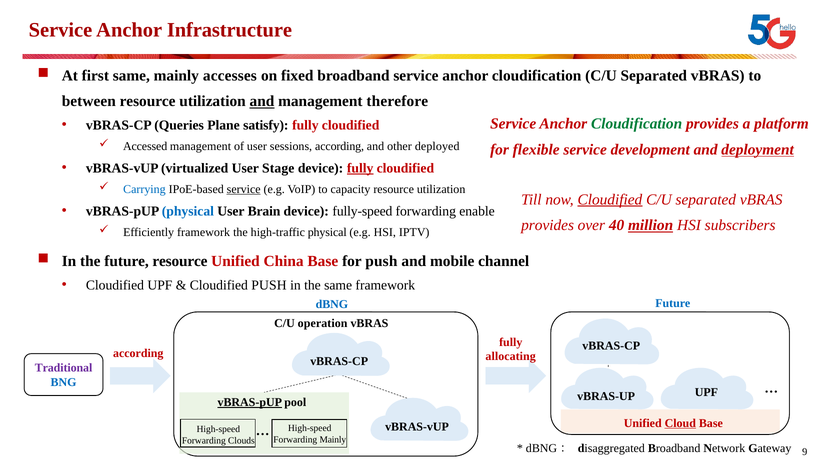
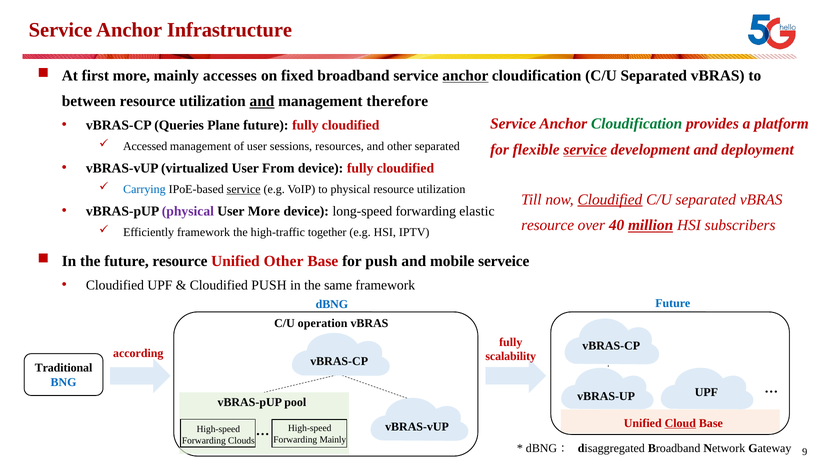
first same: same -> more (131, 76)
anchor underline: none -> present (465, 76)
Plane satisfy: satisfy -> future (266, 125)
sessions according: according -> resources (339, 146)
other deployed: deployed -> separated (437, 146)
service underline: none -> present (585, 150)
deployment underline: present -> none (758, 150)
Stage: Stage -> From (278, 168)
fully underline: present -> none (360, 168)
to capacity: capacity -> physical (350, 189)
physical colour: blue -> purple (188, 211)
User Brain: Brain -> More (264, 211)
fully-speed: fully-speed -> long-speed (362, 211)
enable: enable -> elastic (477, 211)
provides: provides -> resource (548, 225)
high-traffic physical: physical -> together (327, 232)
Unified China: China -> Other (284, 261)
channel: channel -> serveice (504, 261)
allocating: allocating -> scalability (511, 356)
Traditional colour: purple -> black (64, 368)
vBRAS-pUP underline: present -> none (250, 402)
